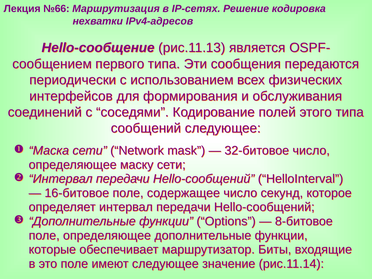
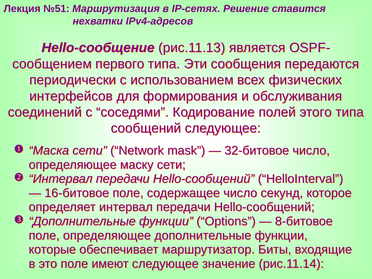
№66: №66 -> №51 (56, 9)
кодировка: кодировка -> ставится (299, 9)
